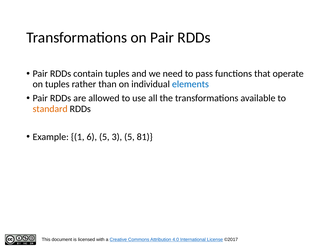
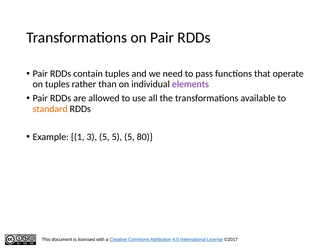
elements colour: blue -> purple (190, 84)
6: 6 -> 3 (92, 137)
3: 3 -> 5 (117, 137)
81: 81 -> 80 (145, 137)
